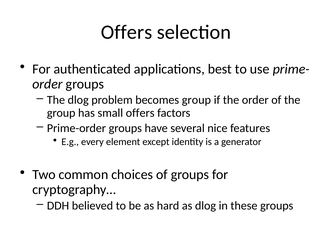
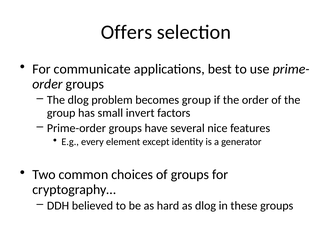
authenticated: authenticated -> communicate (92, 69)
small offers: offers -> invert (140, 113)
